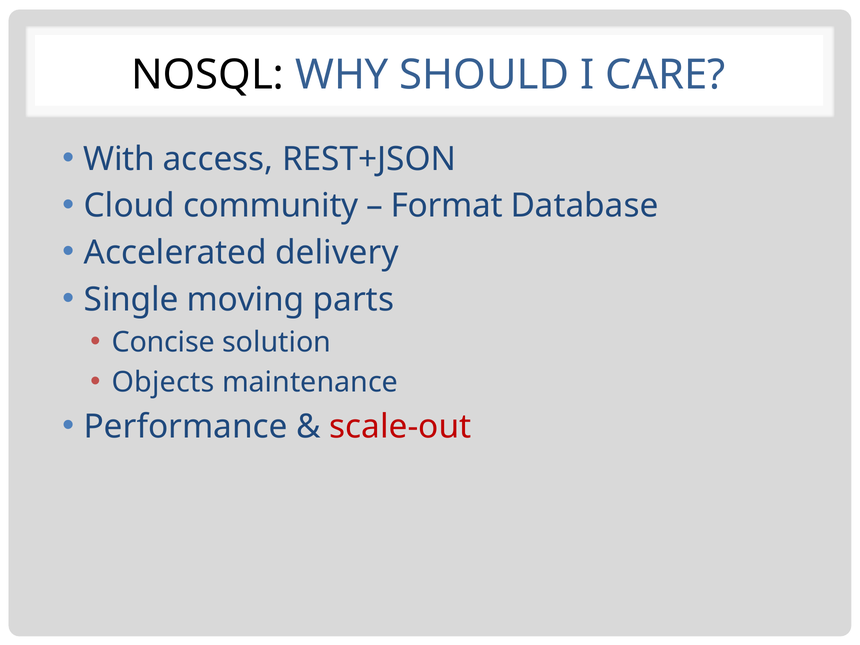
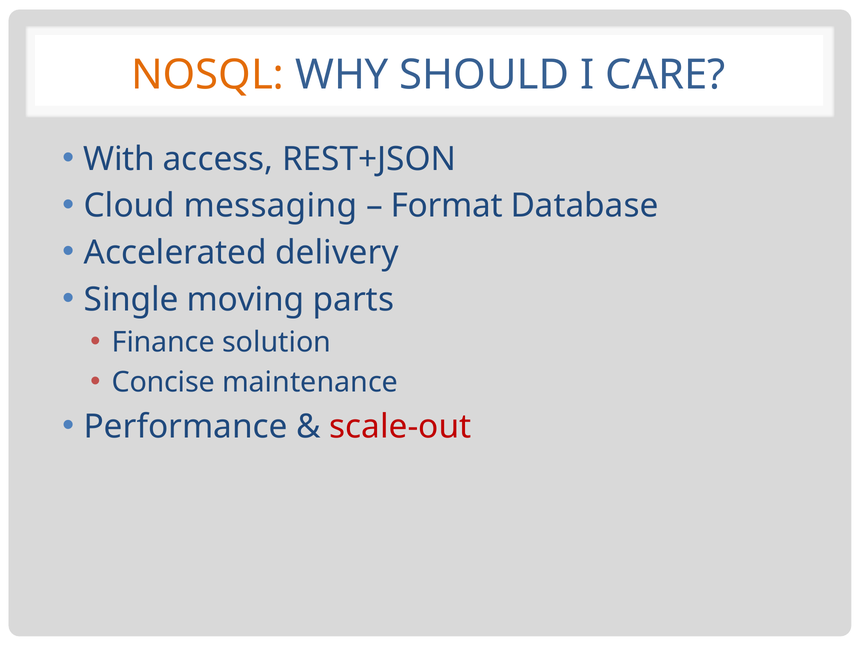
NOSQL colour: black -> orange (208, 75)
community: community -> messaging (270, 206)
Concise: Concise -> Finance (163, 342)
Objects: Objects -> Concise (163, 382)
